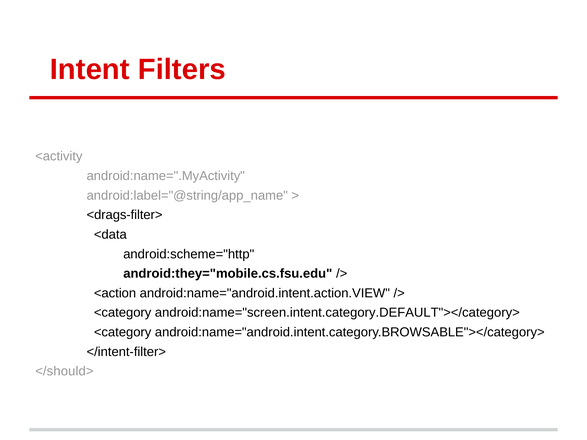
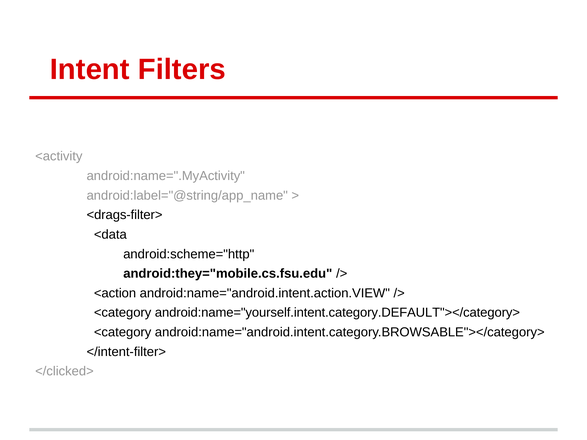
android:name="screen.intent.category.DEFAULT"></category>: android:name="screen.intent.category.DEFAULT"></category> -> android:name="yourself.intent.category.DEFAULT"></category> (337, 313)
</should>: </should> -> </clicked> (64, 371)
